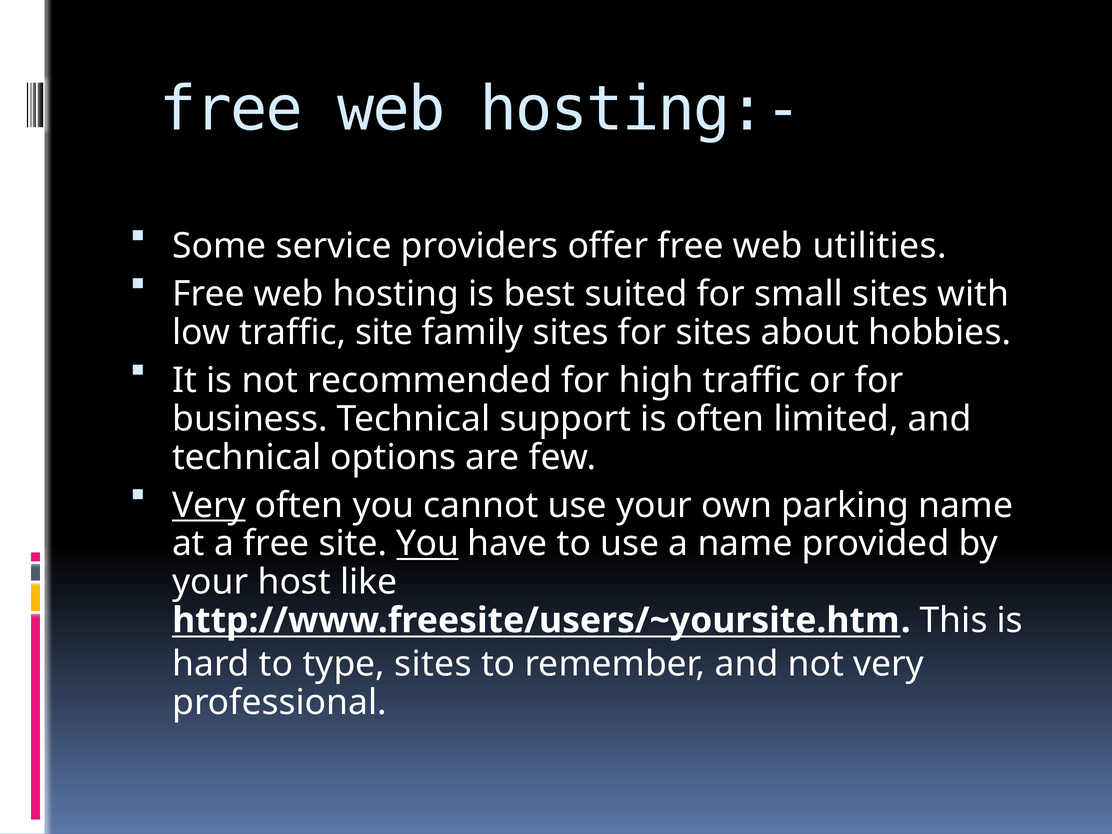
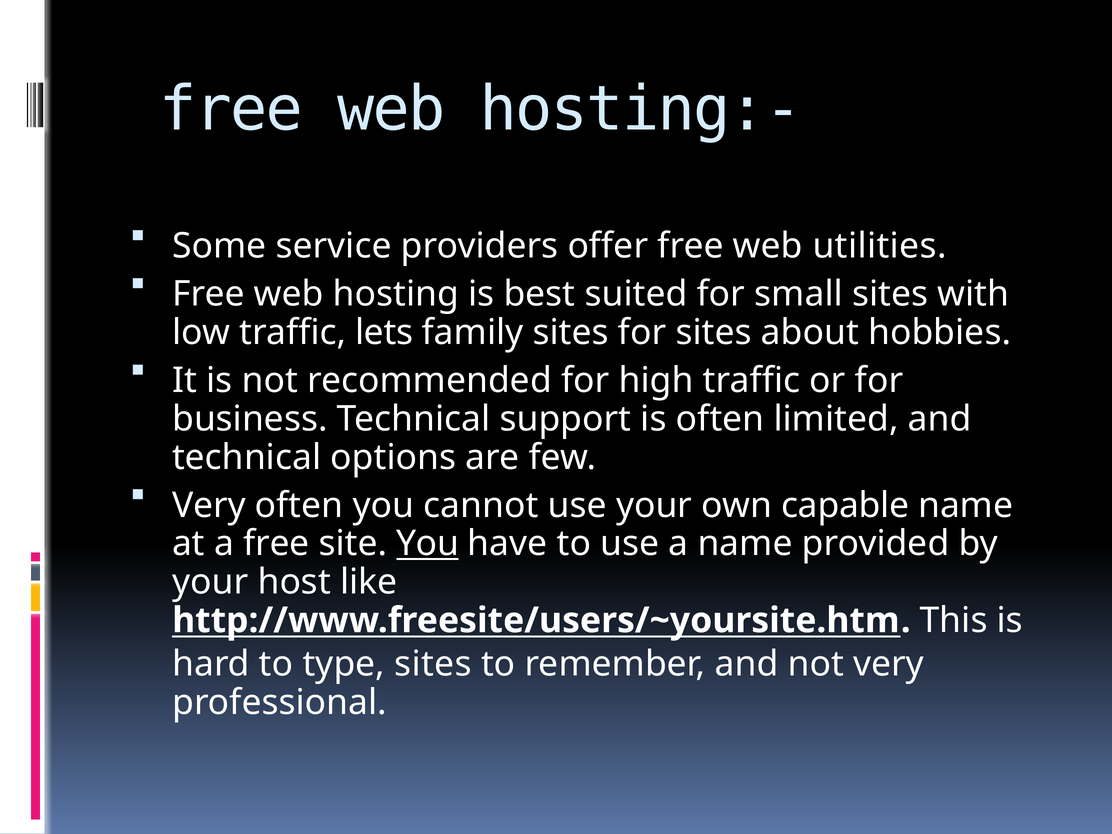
traffic site: site -> lets (384, 333)
Very underline: present -> none (209, 505)
parking: parking -> capable (845, 505)
